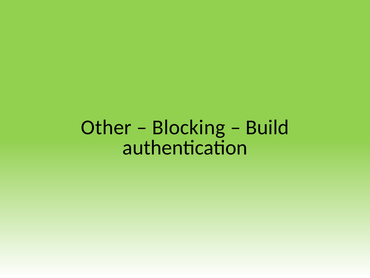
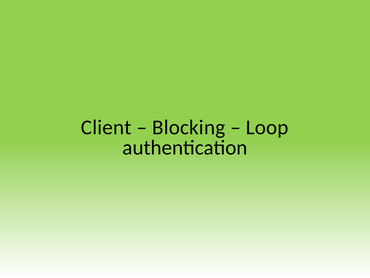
Other: Other -> Client (106, 127)
Build: Build -> Loop (267, 127)
